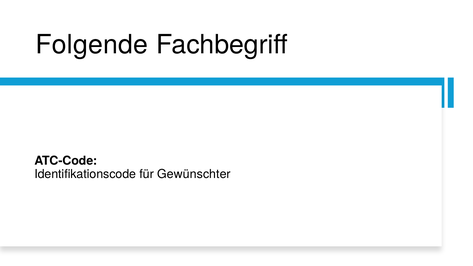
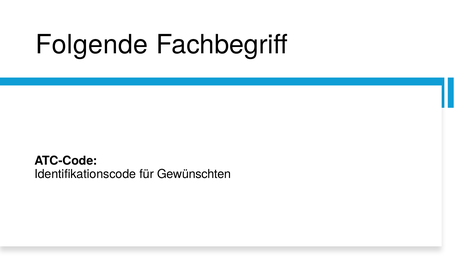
Gewünschter: Gewünschter -> Gewünschten (194, 174)
